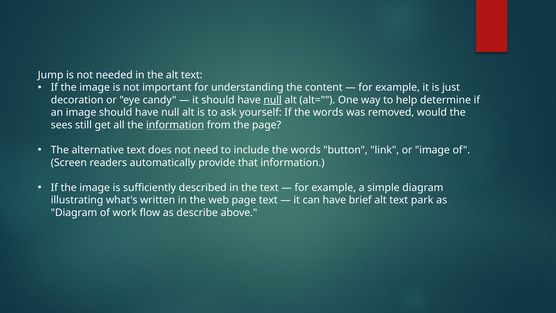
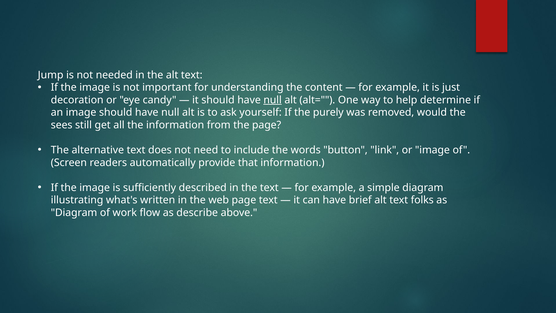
If the words: words -> purely (328, 112)
information underline: present -> none (175, 125)
park: park -> folks (422, 200)
